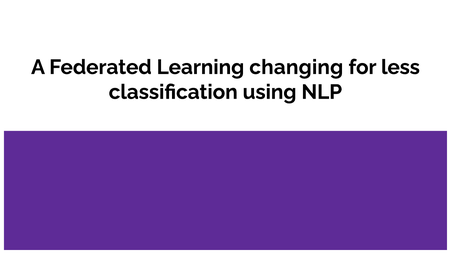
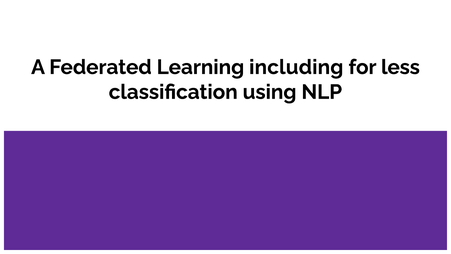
changing: changing -> including (296, 67)
